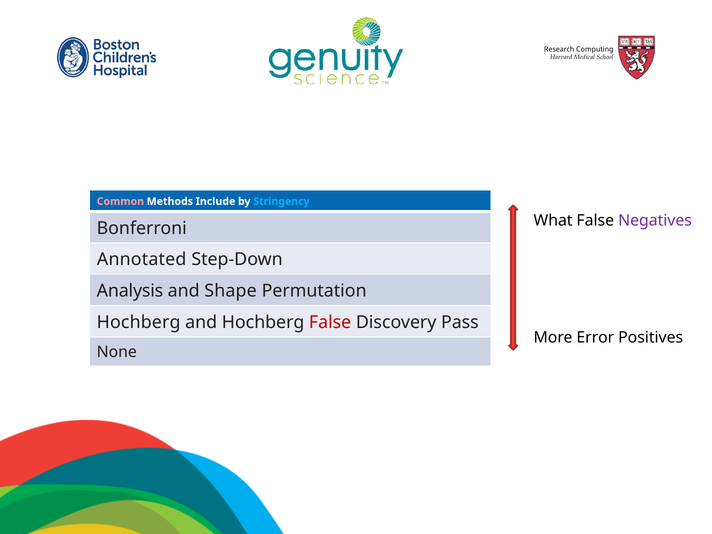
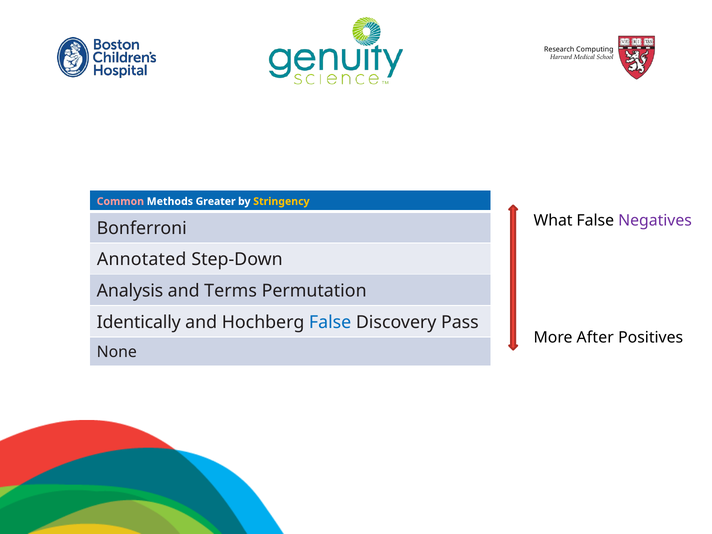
Include: Include -> Greater (216, 201)
Stringency colour: light blue -> yellow (281, 201)
Shape: Shape -> Terms (231, 291)
Hochberg: Hochberg -> Identically (139, 322)
False colour: red -> blue (330, 322)
Error: Error -> After (595, 337)
